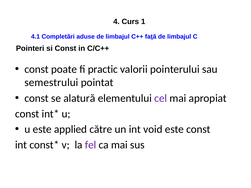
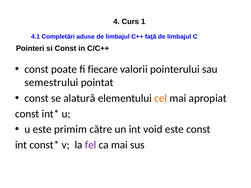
practic: practic -> fiecare (103, 69)
cel colour: purple -> orange (161, 98)
applied: applied -> primim (70, 129)
